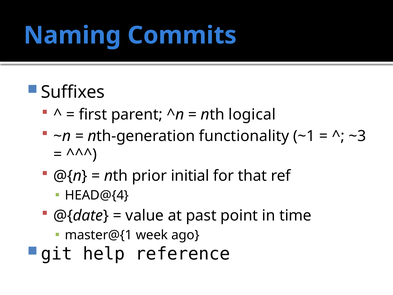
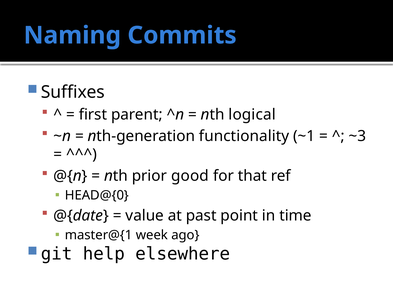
initial: initial -> good (190, 176)
HEAD@{4: HEAD@{4 -> HEAD@{0 (97, 195)
reference: reference -> elsewhere (183, 254)
